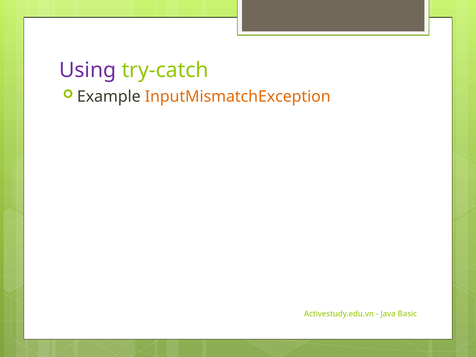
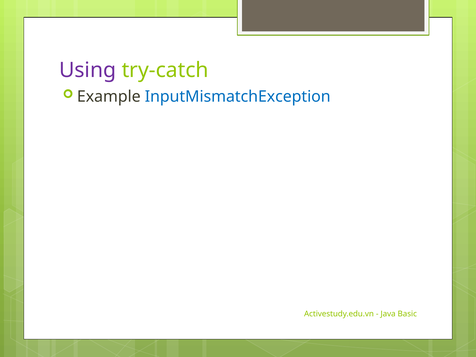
InputMismatchException colour: orange -> blue (238, 97)
